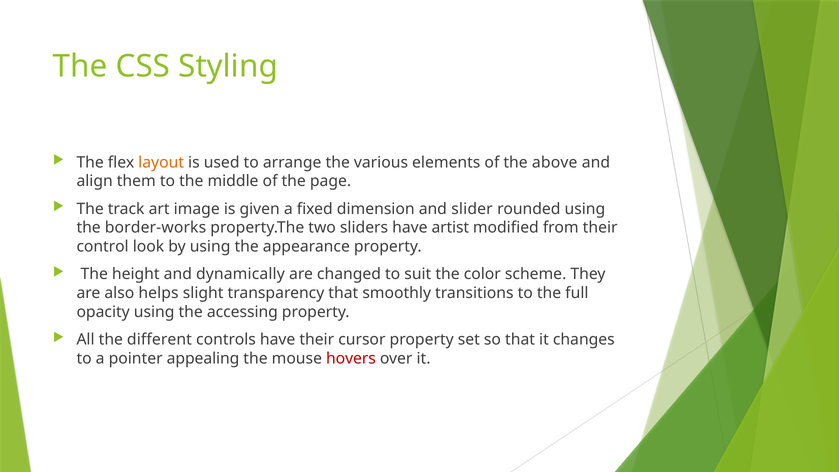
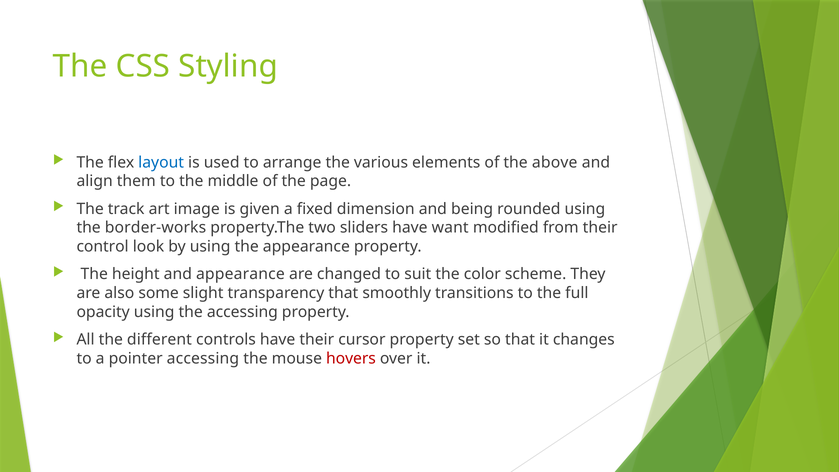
layout colour: orange -> blue (161, 162)
slider: slider -> being (472, 209)
artist: artist -> want (450, 228)
and dynamically: dynamically -> appearance (240, 274)
helps: helps -> some (159, 293)
pointer appealing: appealing -> accessing (203, 359)
